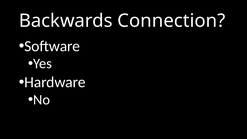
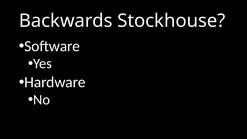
Connection: Connection -> Stockhouse (171, 21)
